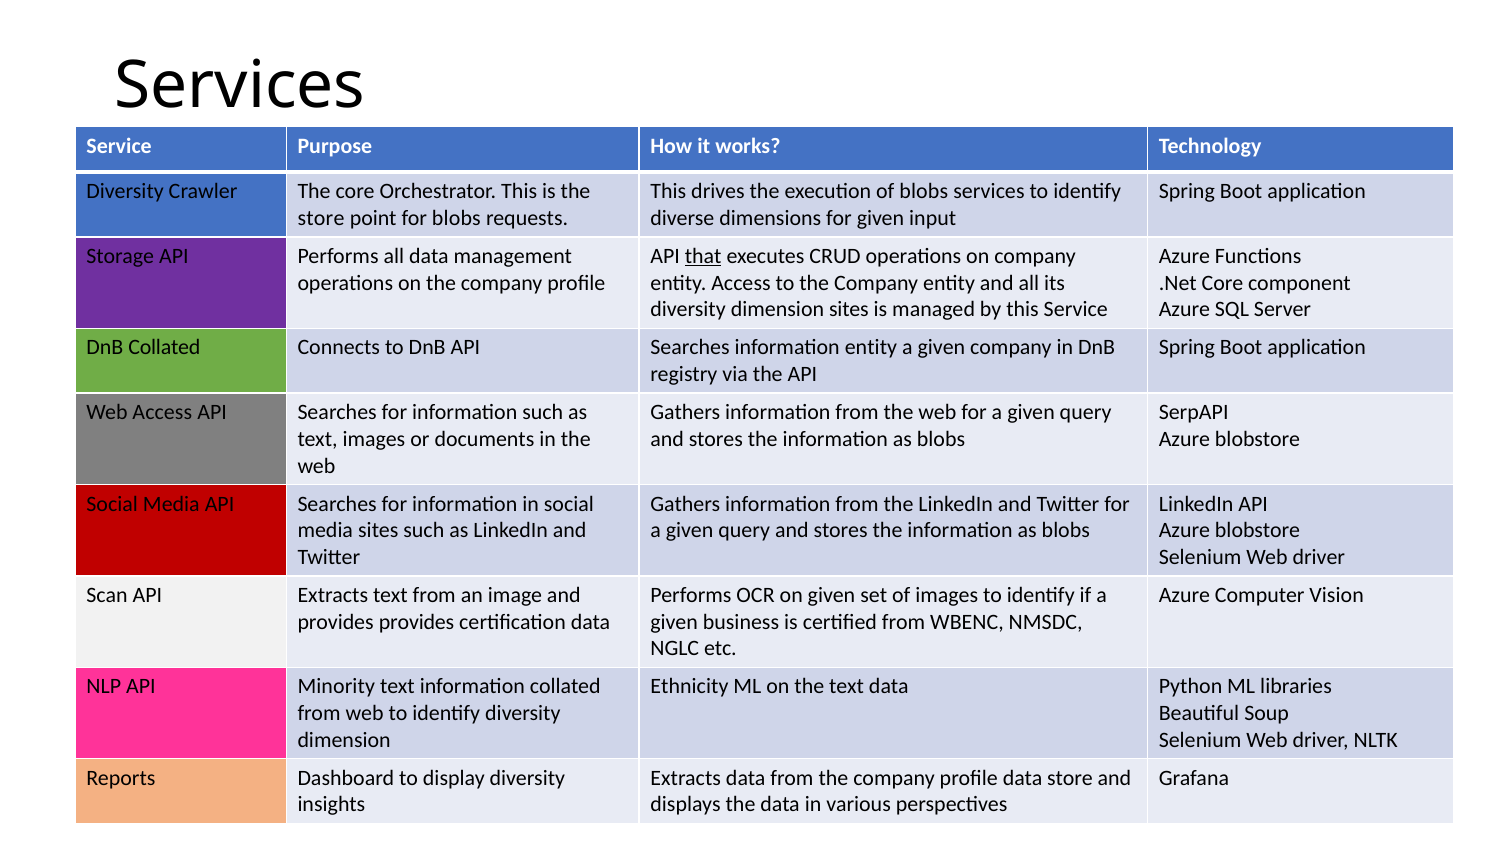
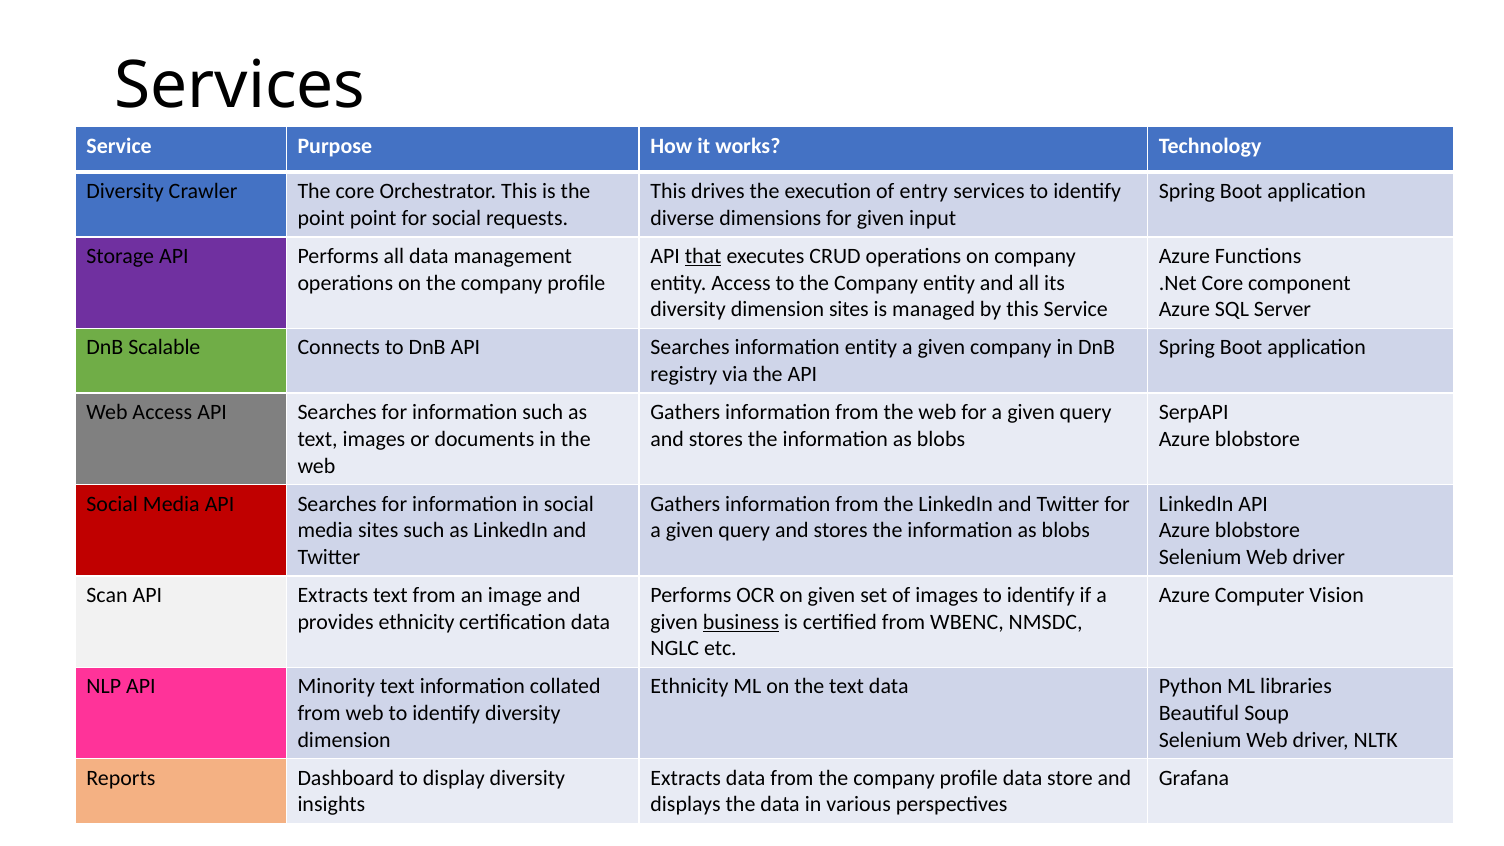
of blobs: blobs -> entry (924, 192)
store: store -> point (321, 218)
for blobs: blobs -> social (457, 218)
DnB Collated: Collated -> Scalable (164, 348)
provides provides: provides -> ethnicity (417, 622)
business underline: none -> present (741, 622)
